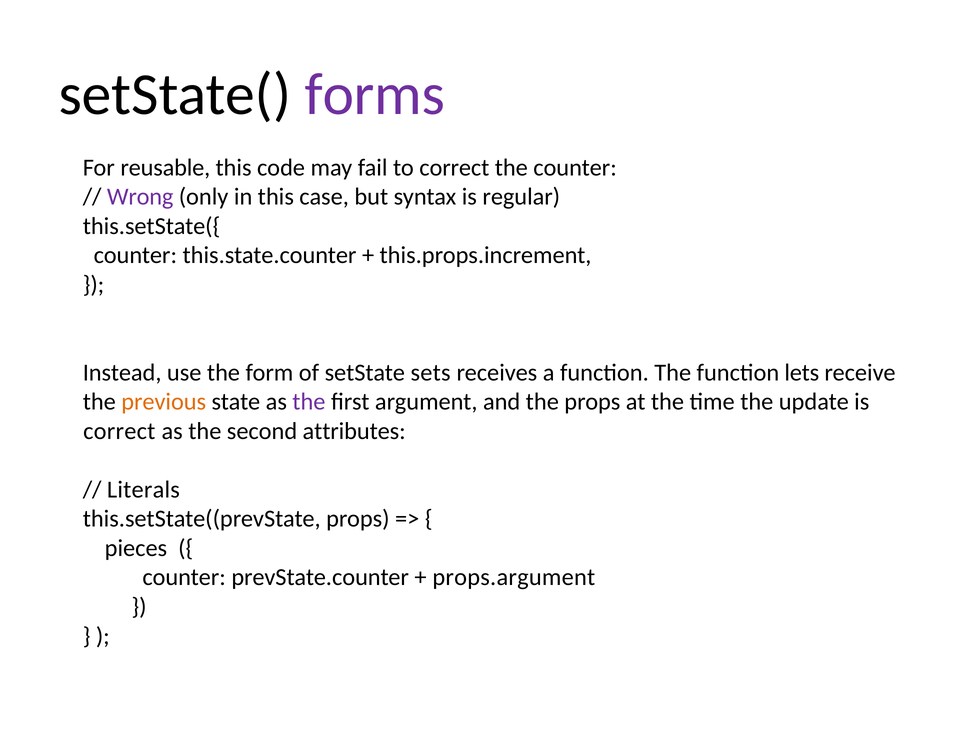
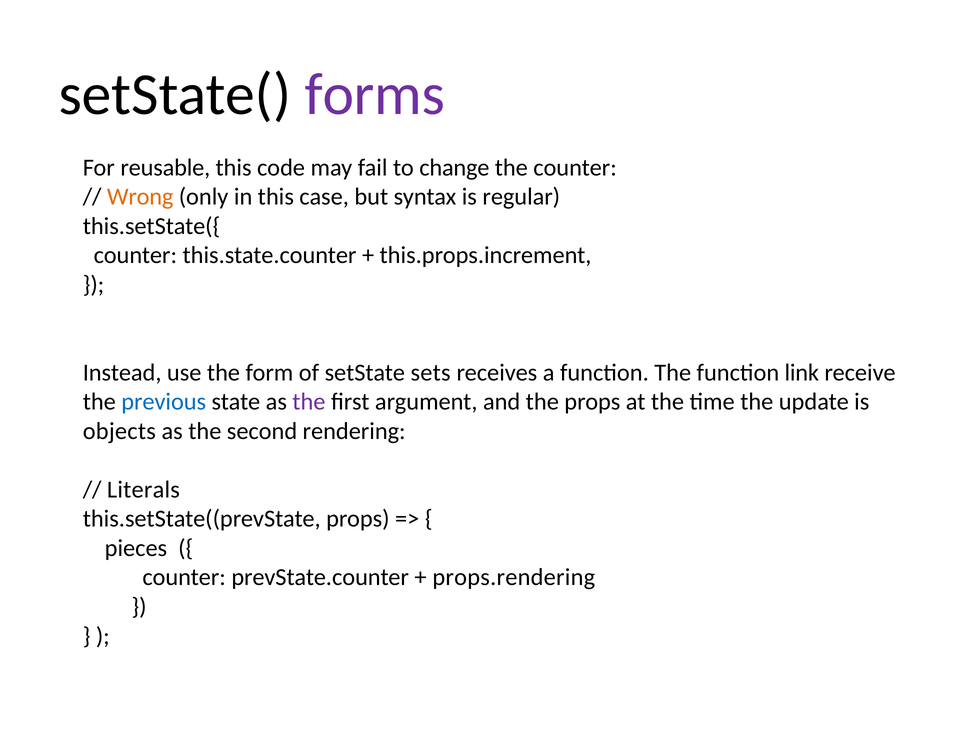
to correct: correct -> change (454, 168)
Wrong colour: purple -> orange (140, 197)
lets: lets -> link (802, 372)
previous colour: orange -> blue (164, 402)
correct: correct -> objects (119, 431)
attributes: attributes -> rendering (354, 431)
props.argument: props.argument -> props.rendering (514, 577)
